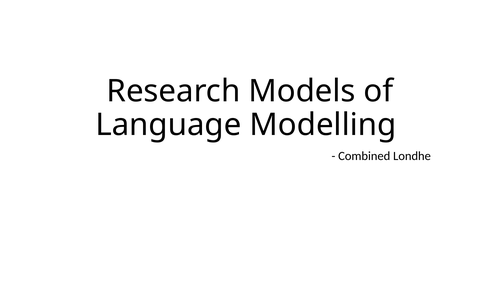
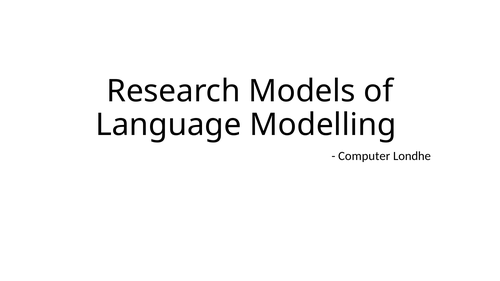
Combined: Combined -> Computer (364, 156)
